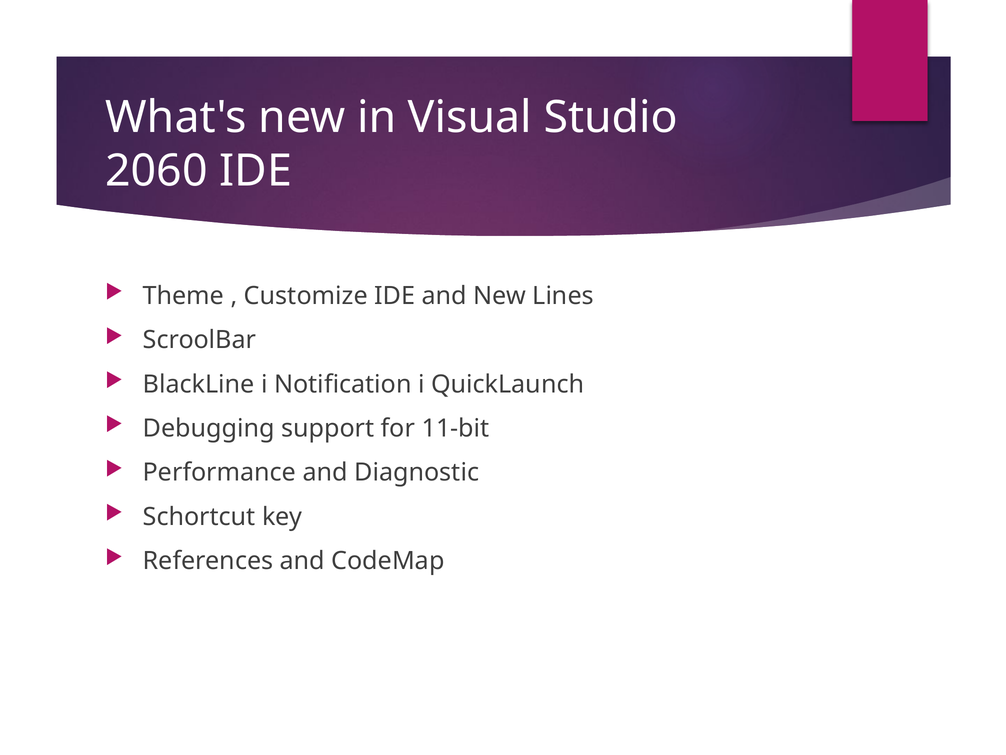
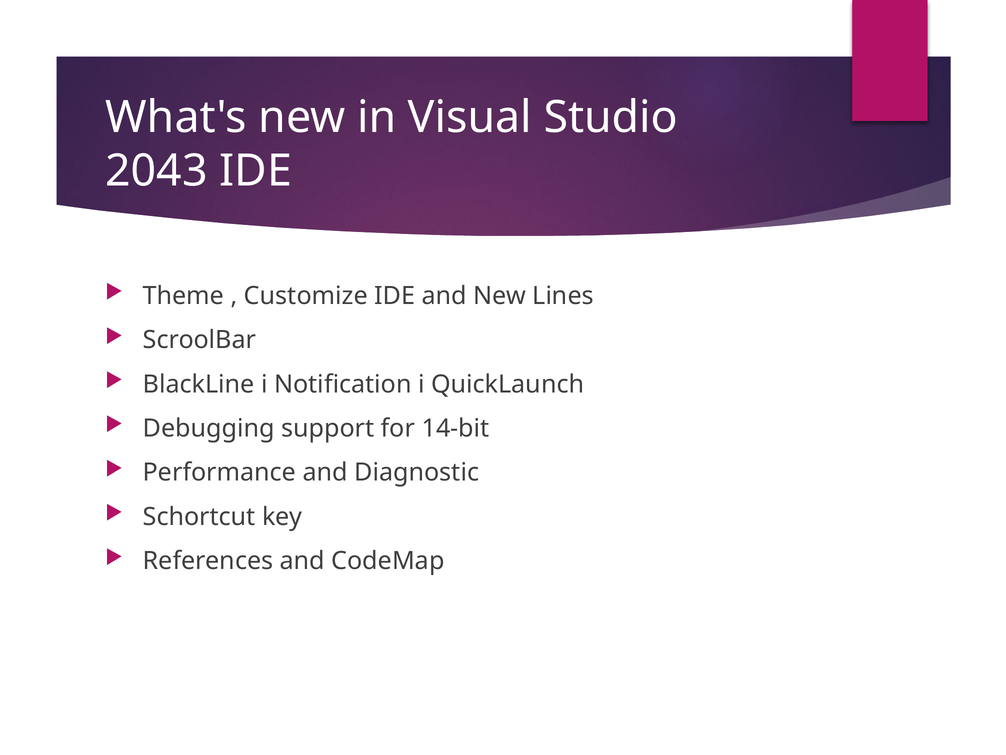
2060: 2060 -> 2043 (156, 171)
11-bit: 11-bit -> 14-bit (456, 428)
